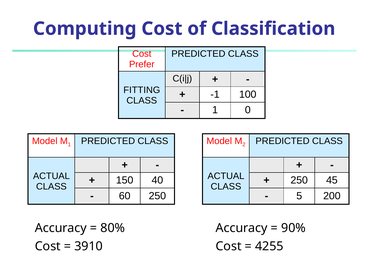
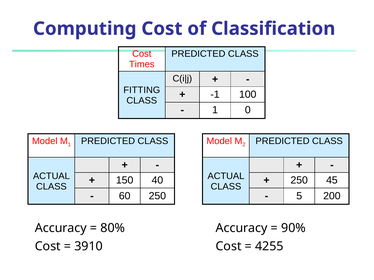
Prefer: Prefer -> Times (142, 64)
